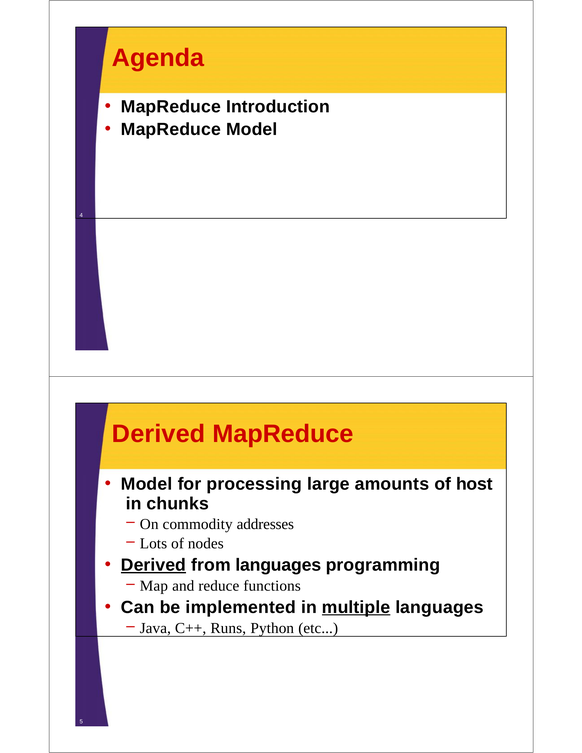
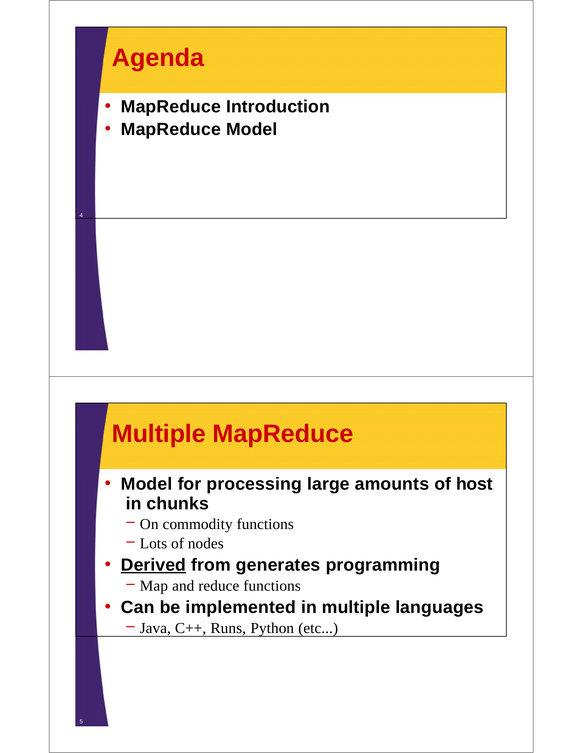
Derived: Derived -> Multiple (159, 434)
commodity addresses: addresses -> functions (265, 524)
from languages: languages -> generates (278, 565)
multiple underline: present -> none (356, 607)
